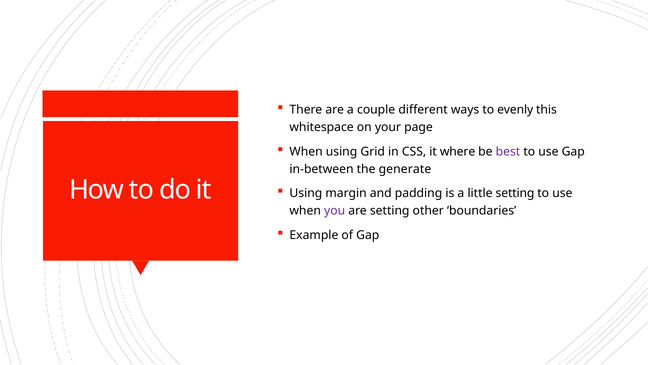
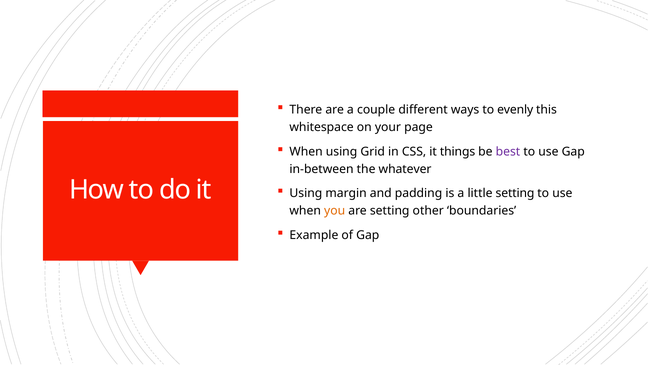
where: where -> things (458, 152)
generate: generate -> whatever (405, 169)
you colour: purple -> orange (335, 211)
